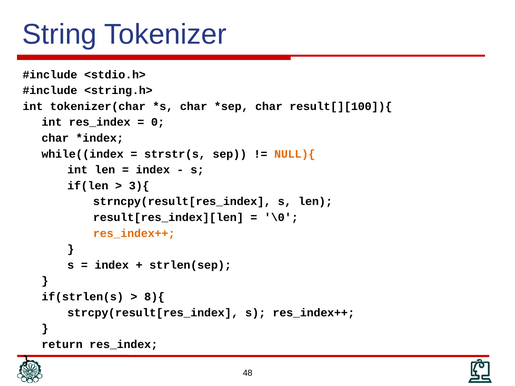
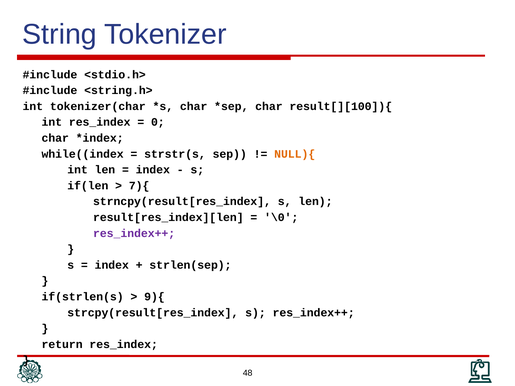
3){: 3){ -> 7){ (139, 186)
res_index++ colour: orange -> purple (134, 233)
8){: 8){ -> 9){ (154, 297)
